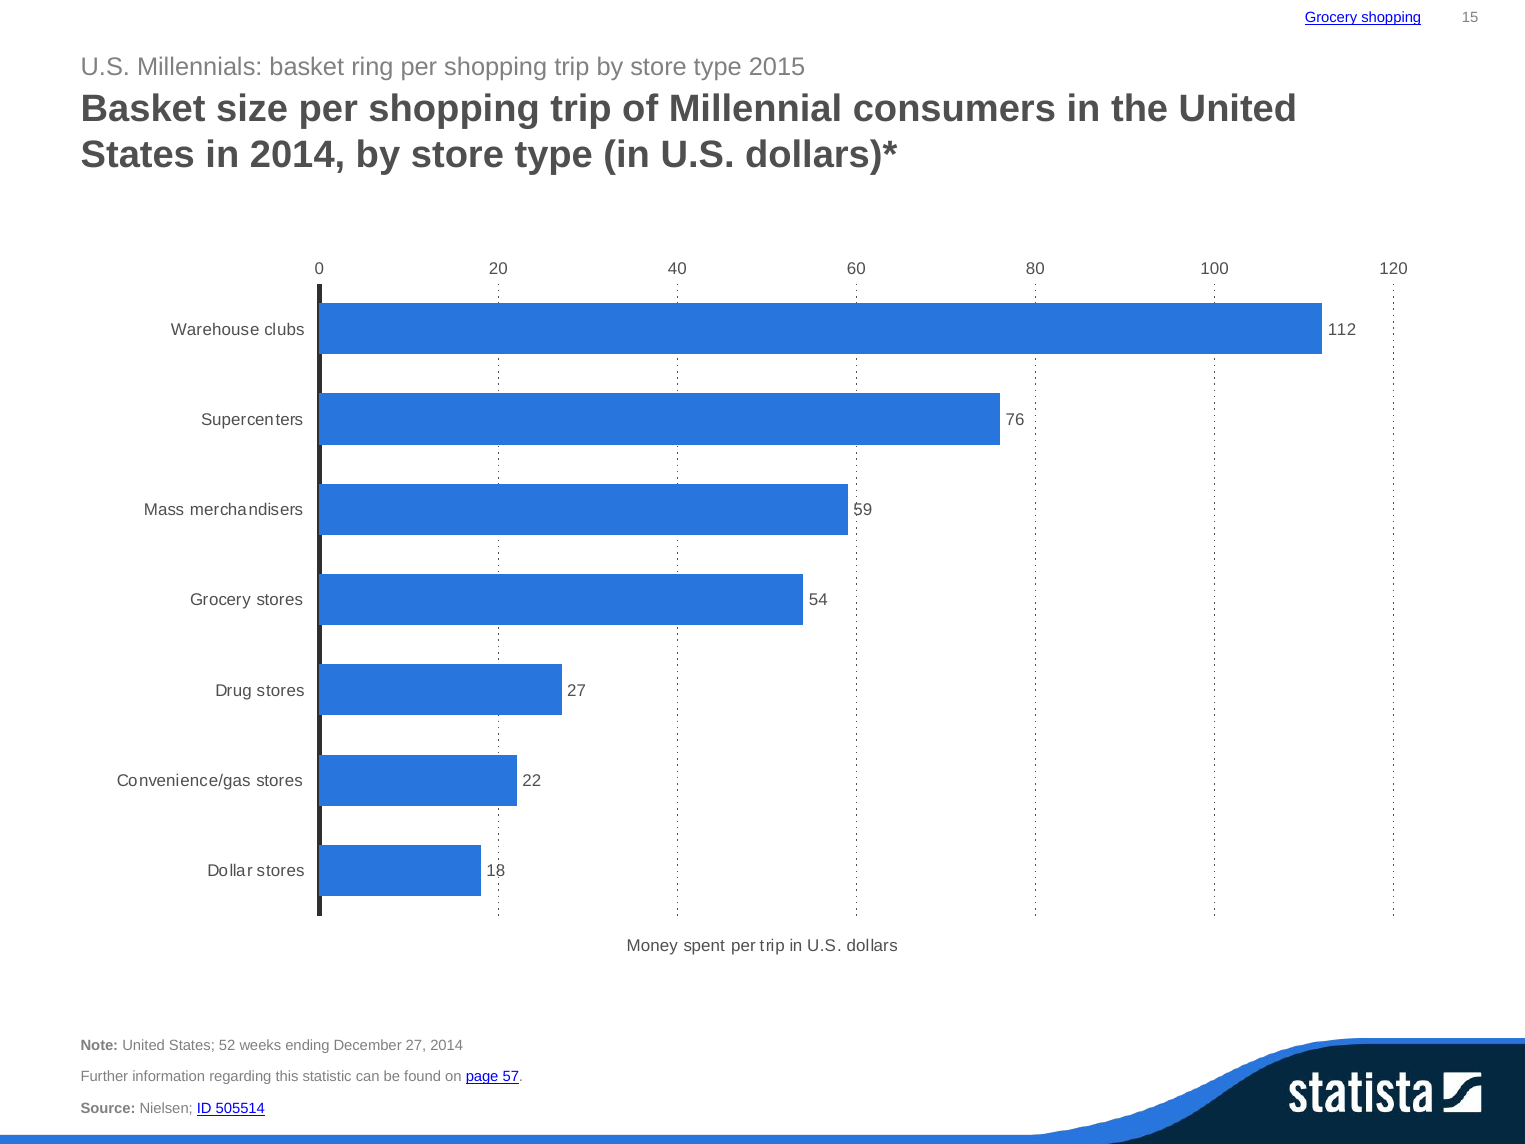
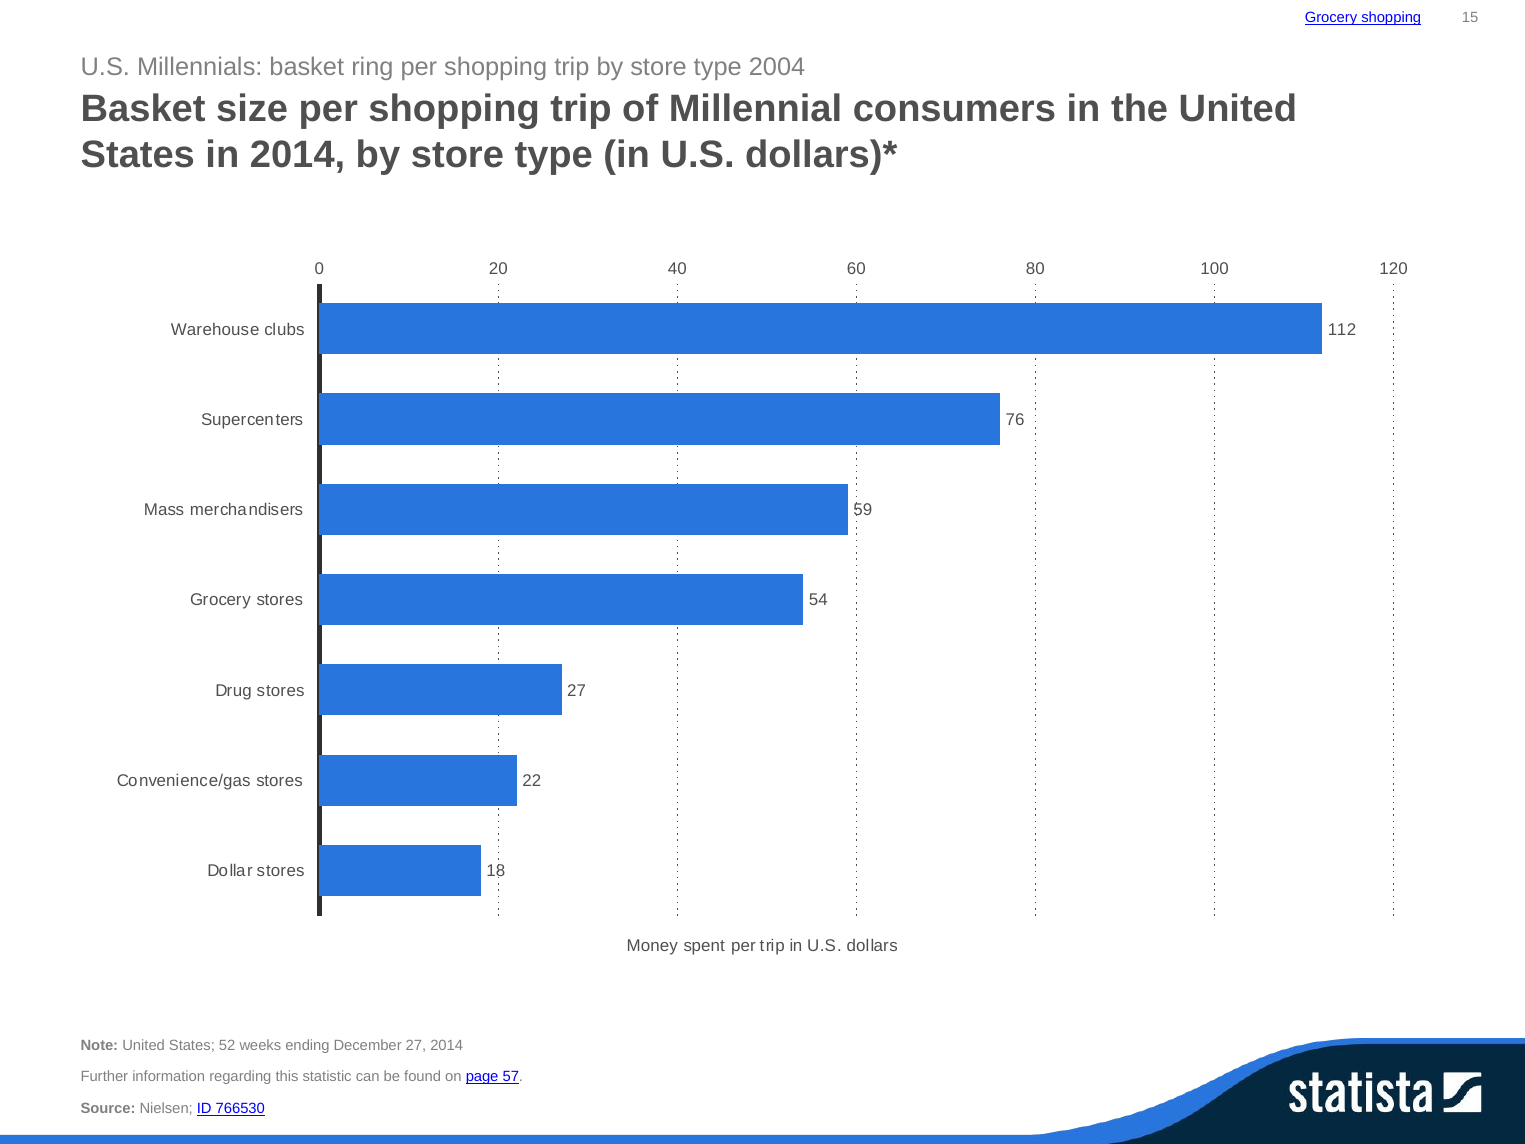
2015: 2015 -> 2004 (777, 67)
505514: 505514 -> 766530 (240, 1108)
